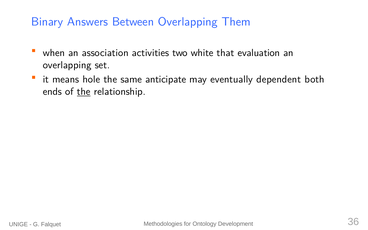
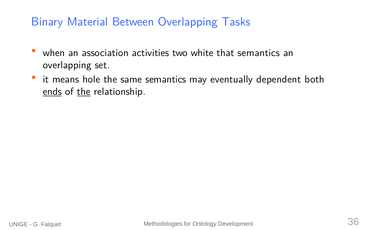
Answers: Answers -> Material (88, 22)
Them: Them -> Tasks (236, 22)
that evaluation: evaluation -> semantics (259, 53)
same anticipate: anticipate -> semantics (166, 79)
ends underline: none -> present (52, 92)
